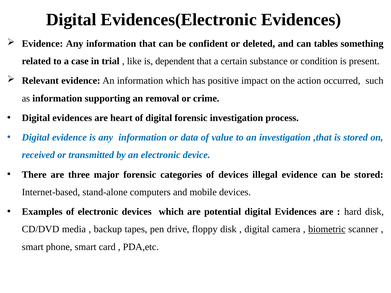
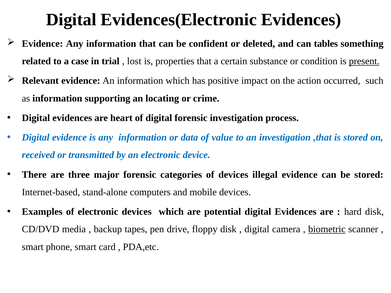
like: like -> lost (134, 61)
dependent: dependent -> properties (175, 61)
present underline: none -> present (364, 61)
removal: removal -> locating (162, 98)
